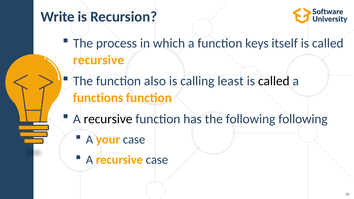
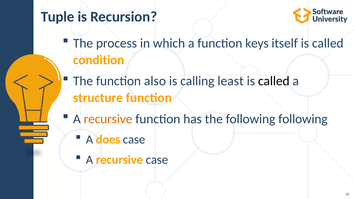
Write: Write -> Tuple (58, 17)
recursive: recursive -> condition (99, 60)
functions: functions -> structure (98, 98)
recursive colour: black -> orange (108, 119)
your: your -> does (108, 140)
